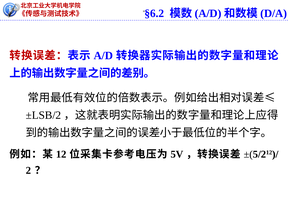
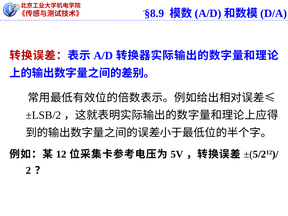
§6.2: §6.2 -> §8.9 (154, 13)
